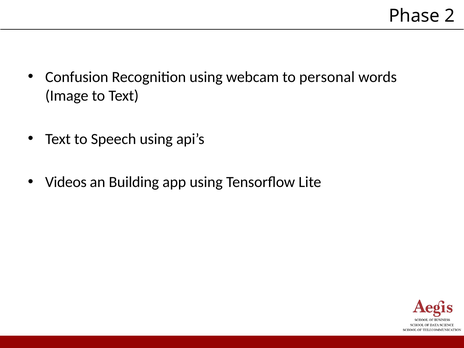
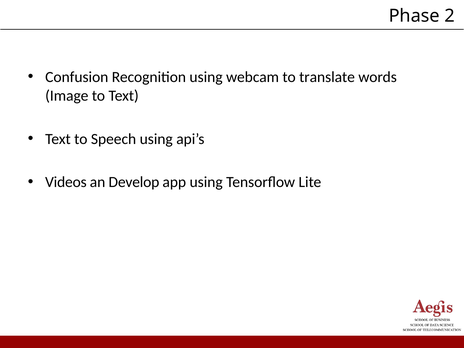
personal: personal -> translate (327, 77)
Building: Building -> Develop (134, 182)
